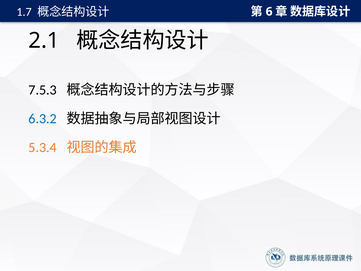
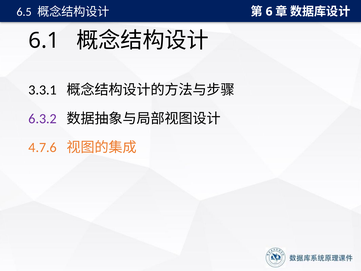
1.7: 1.7 -> 6.5 (24, 12)
2.1: 2.1 -> 6.1 (44, 40)
7.5.3: 7.5.3 -> 3.3.1 (43, 90)
6.3.2 colour: blue -> purple (43, 119)
5.3.4: 5.3.4 -> 4.7.6 (43, 147)
